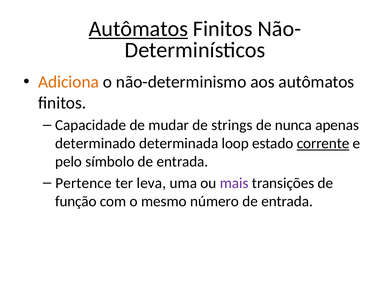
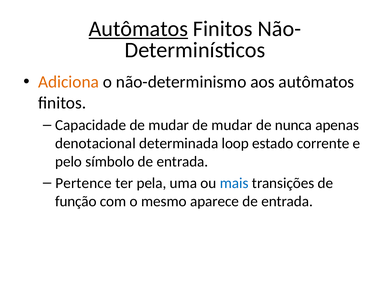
mudar de strings: strings -> mudar (232, 125)
determinado: determinado -> denotacional (95, 143)
corrente underline: present -> none (323, 143)
leva: leva -> pela (151, 183)
mais colour: purple -> blue (234, 183)
número: número -> aparece (215, 201)
